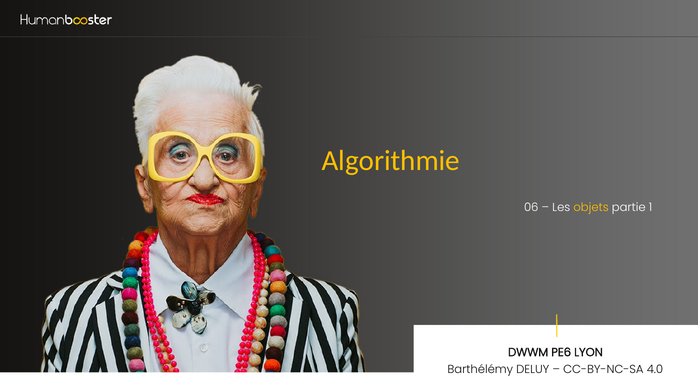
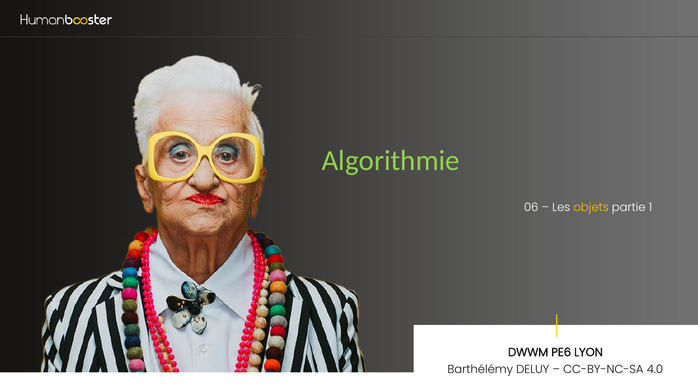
Algorithmie colour: yellow -> light green (391, 161)
